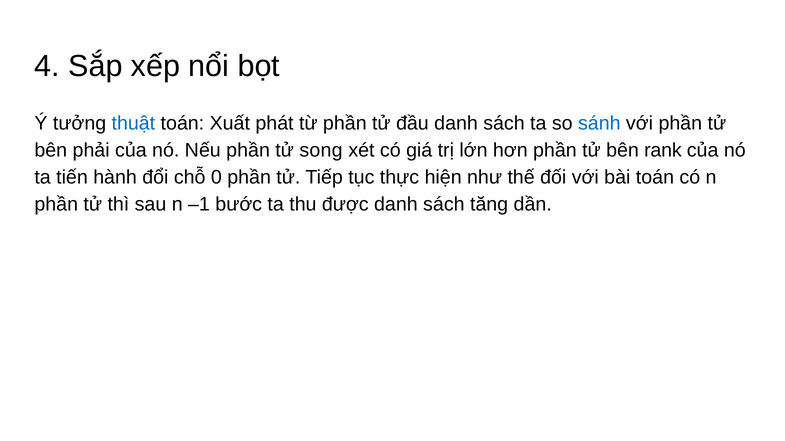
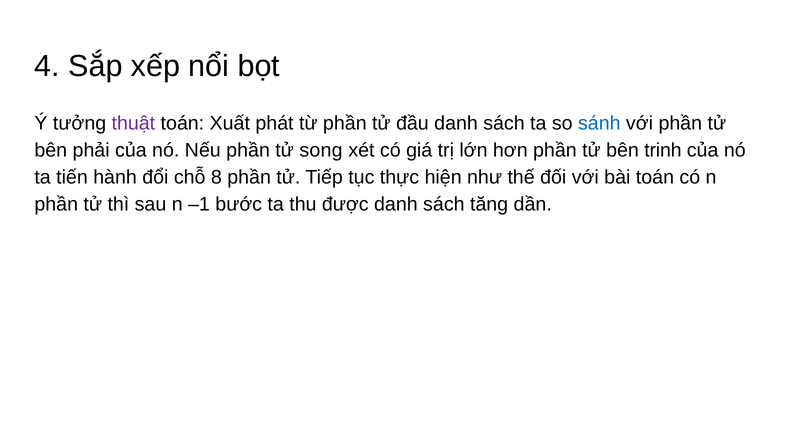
thuật colour: blue -> purple (133, 123)
rank: rank -> trinh (663, 150)
0: 0 -> 8 (216, 178)
